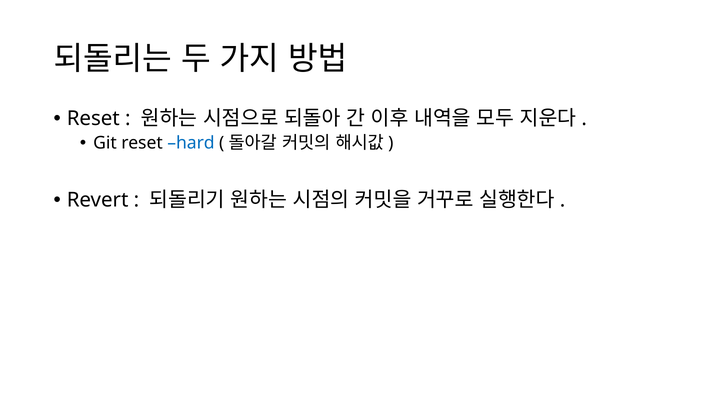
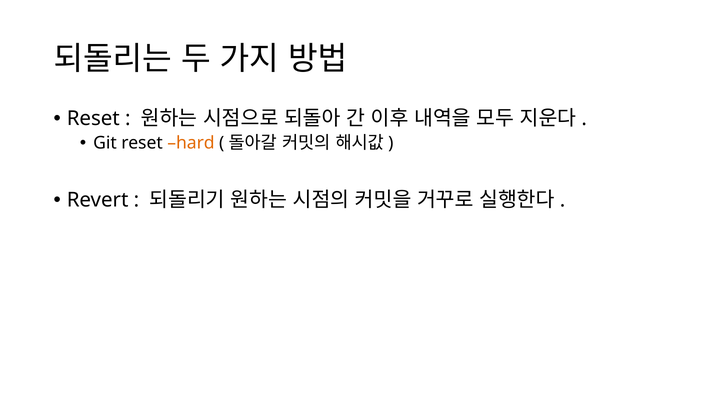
hard colour: blue -> orange (191, 143)
